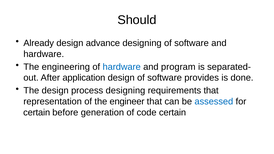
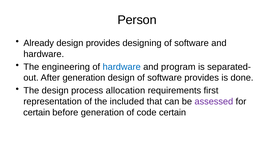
Should: Should -> Person (137, 20)
design advance: advance -> provides (103, 43)
After application: application -> generation (84, 78)
process designing: designing -> allocation (125, 91)
requirements that: that -> first (211, 91)
engineer: engineer -> included (127, 102)
assessed colour: blue -> purple (214, 102)
